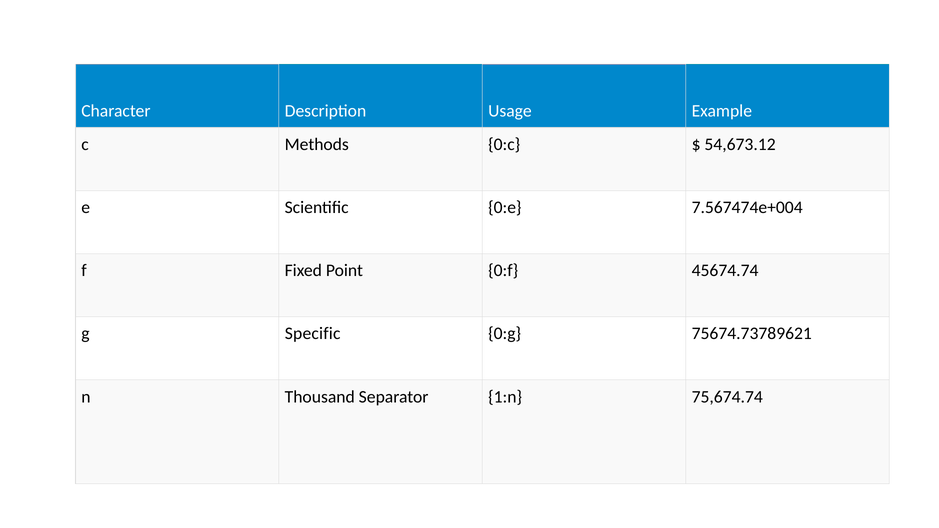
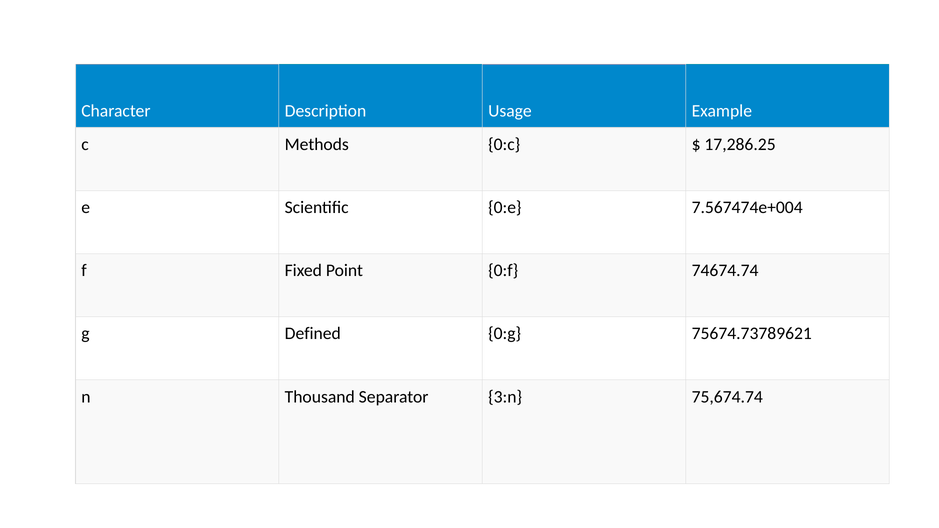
54,673.12: 54,673.12 -> 17,286.25 (740, 144)
45674.74: 45674.74 -> 74674.74 (725, 271)
Specific: Specific -> Defined (313, 334)
1:n: 1:n -> 3:n (505, 397)
